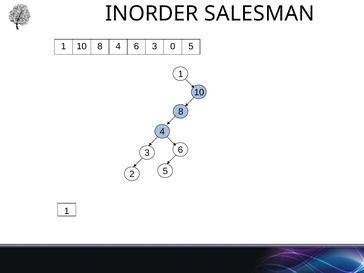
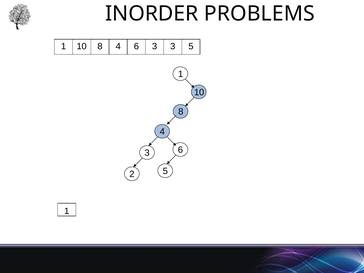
SALESMAN: SALESMAN -> PROBLEMS (259, 14)
3 0: 0 -> 3 (173, 46)
